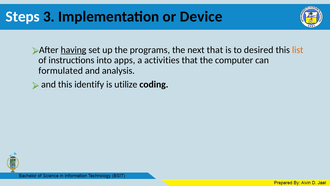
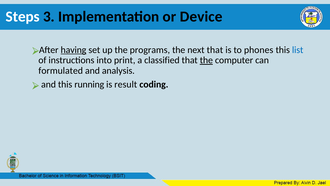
desired: desired -> phones (259, 50)
list colour: orange -> blue (298, 50)
apps: apps -> print (125, 60)
activities: activities -> classified (162, 60)
the underline: none -> present (206, 60)
identify: identify -> running (89, 84)
utilize: utilize -> result (126, 84)
